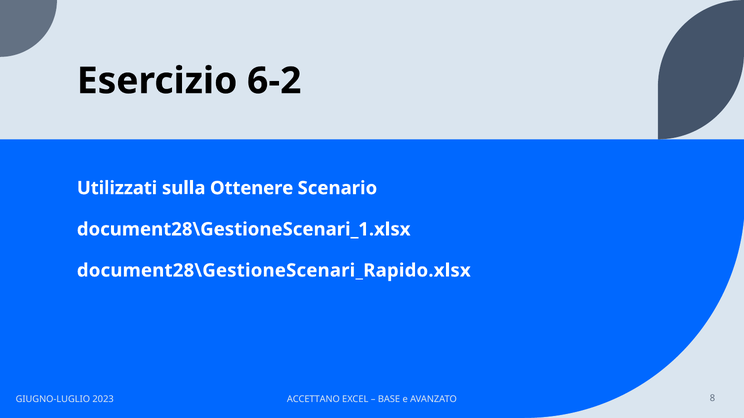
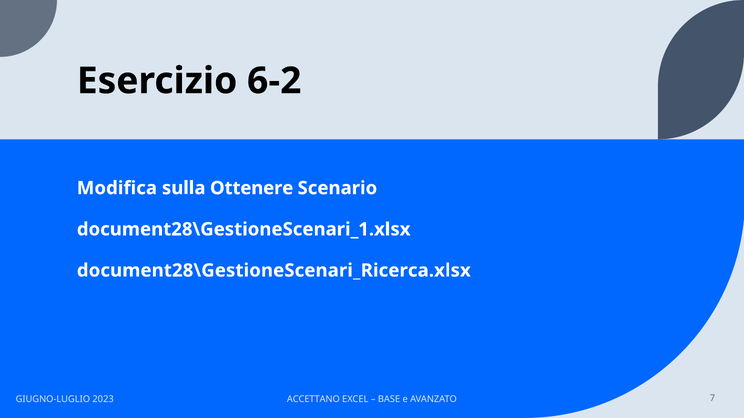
Utilizzati: Utilizzati -> Modifica (117, 188)
document28\GestioneScenari_Rapido.xlsx: document28\GestioneScenari_Rapido.xlsx -> document28\GestioneScenari_Ricerca.xlsx (274, 271)
8: 8 -> 7 (713, 399)
